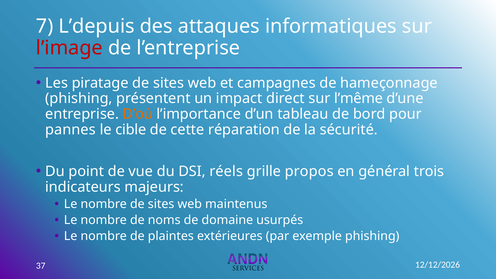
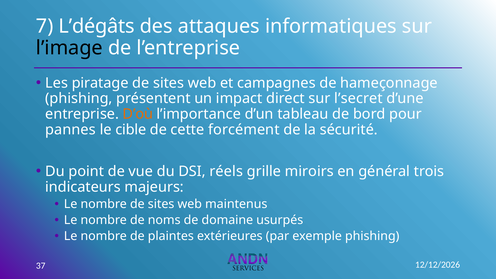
L’depuis: L’depuis -> L’dégâts (97, 26)
l’image colour: red -> black (69, 48)
l’même: l’même -> l’secret (358, 99)
réparation: réparation -> forcément (244, 130)
propos: propos -> miroirs (309, 171)
